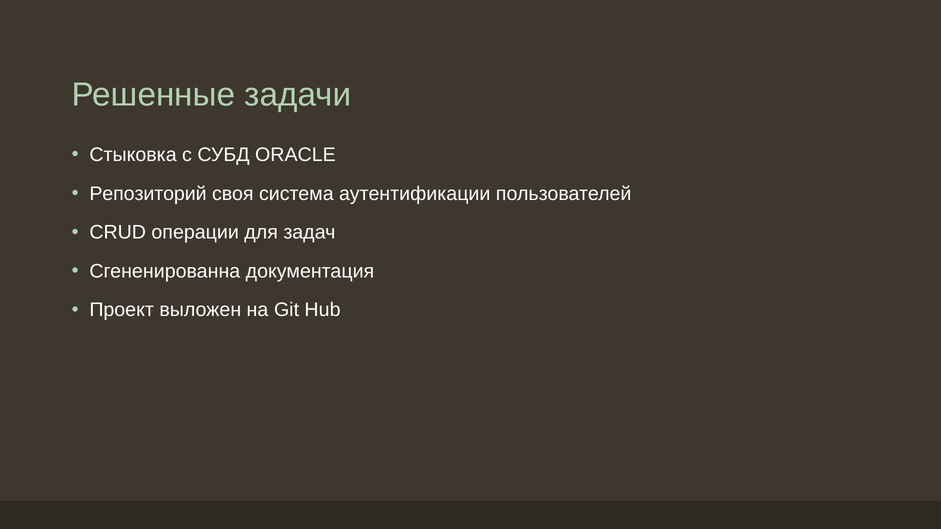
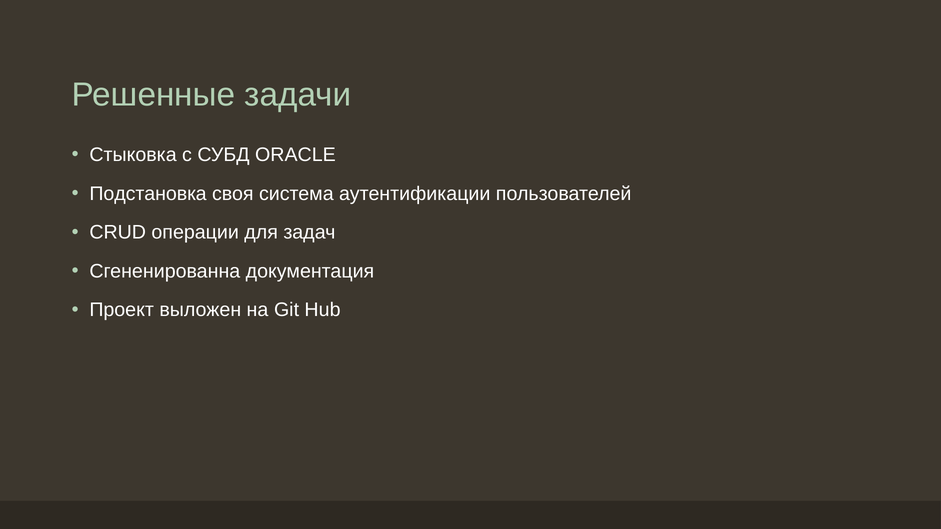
Репозиторий: Репозиторий -> Подстановка (148, 194)
